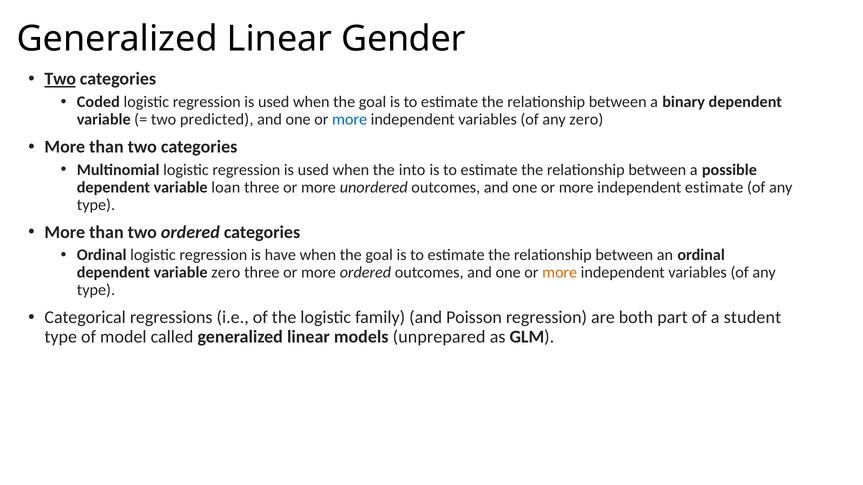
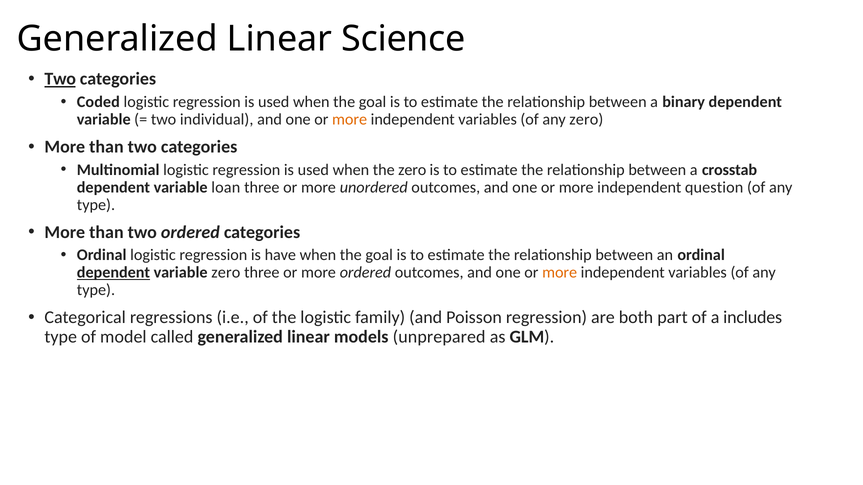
Gender: Gender -> Science (403, 39)
predicted: predicted -> individual (217, 120)
more colour: blue -> orange (350, 120)
the into: into -> zero (412, 170)
possible: possible -> crosstab (729, 170)
independent estimate: estimate -> question (714, 187)
dependent underline: none -> present (113, 273)
student: student -> includes (753, 318)
